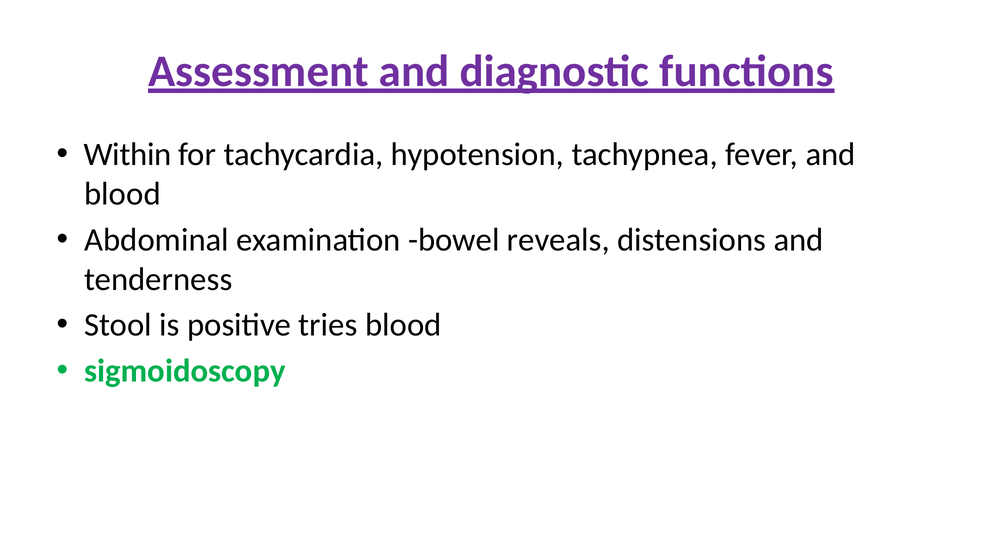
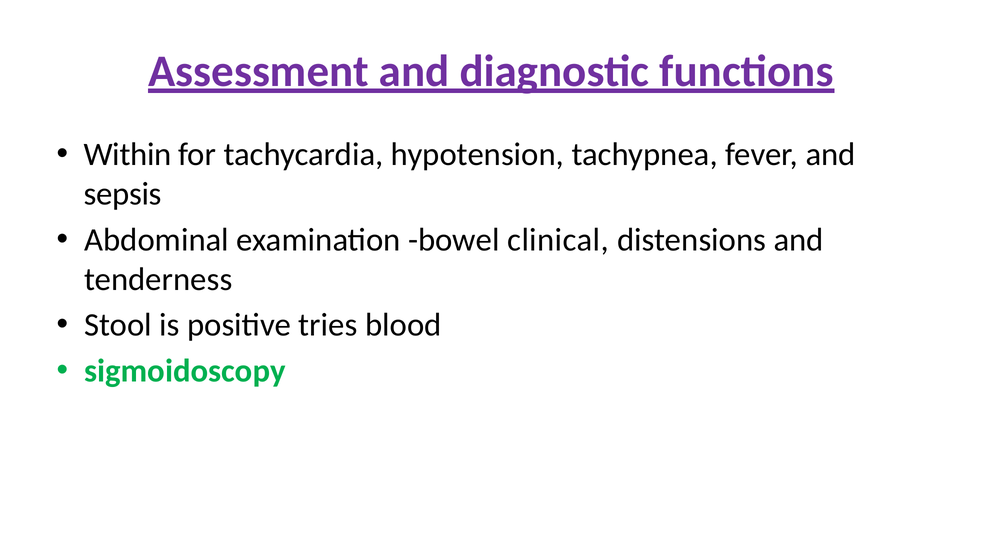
blood: blood -> sepsis (123, 194)
reveals: reveals -> clinical (558, 240)
